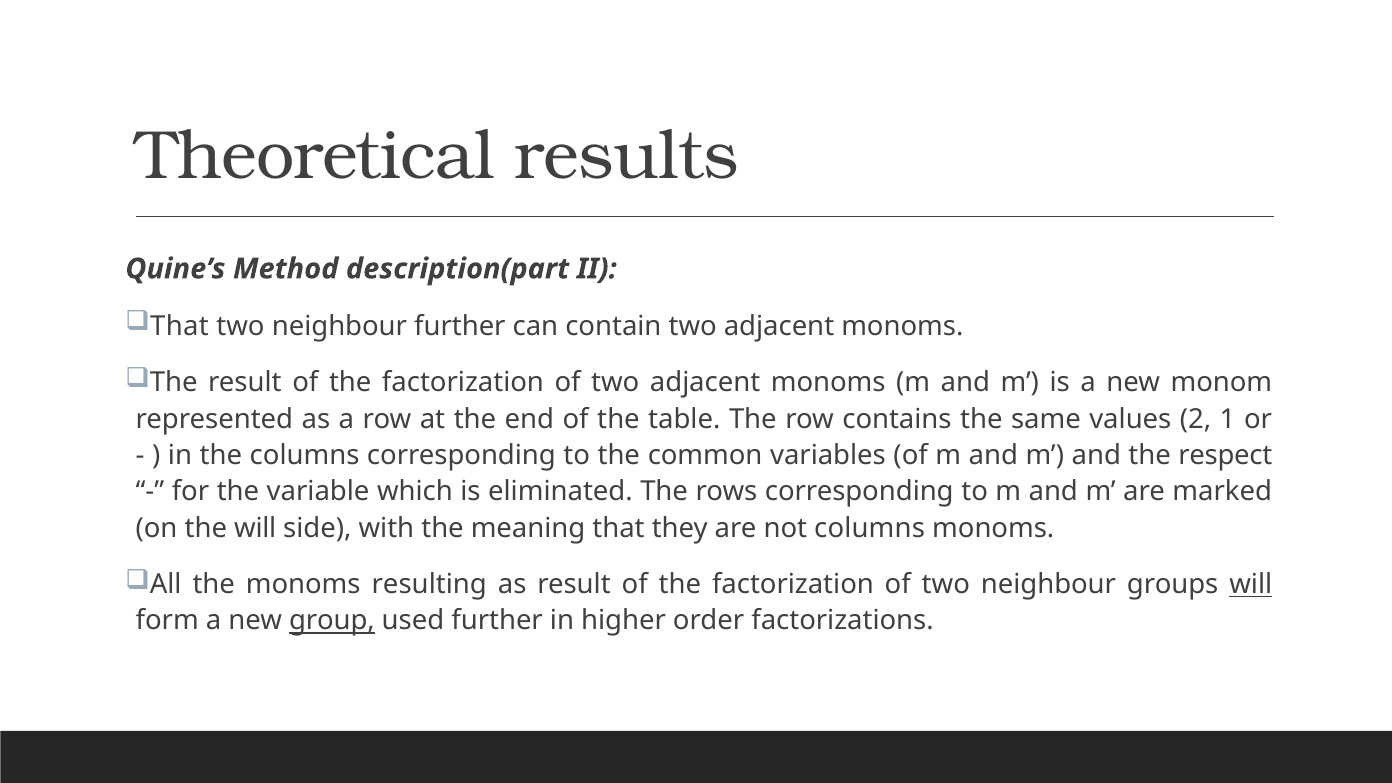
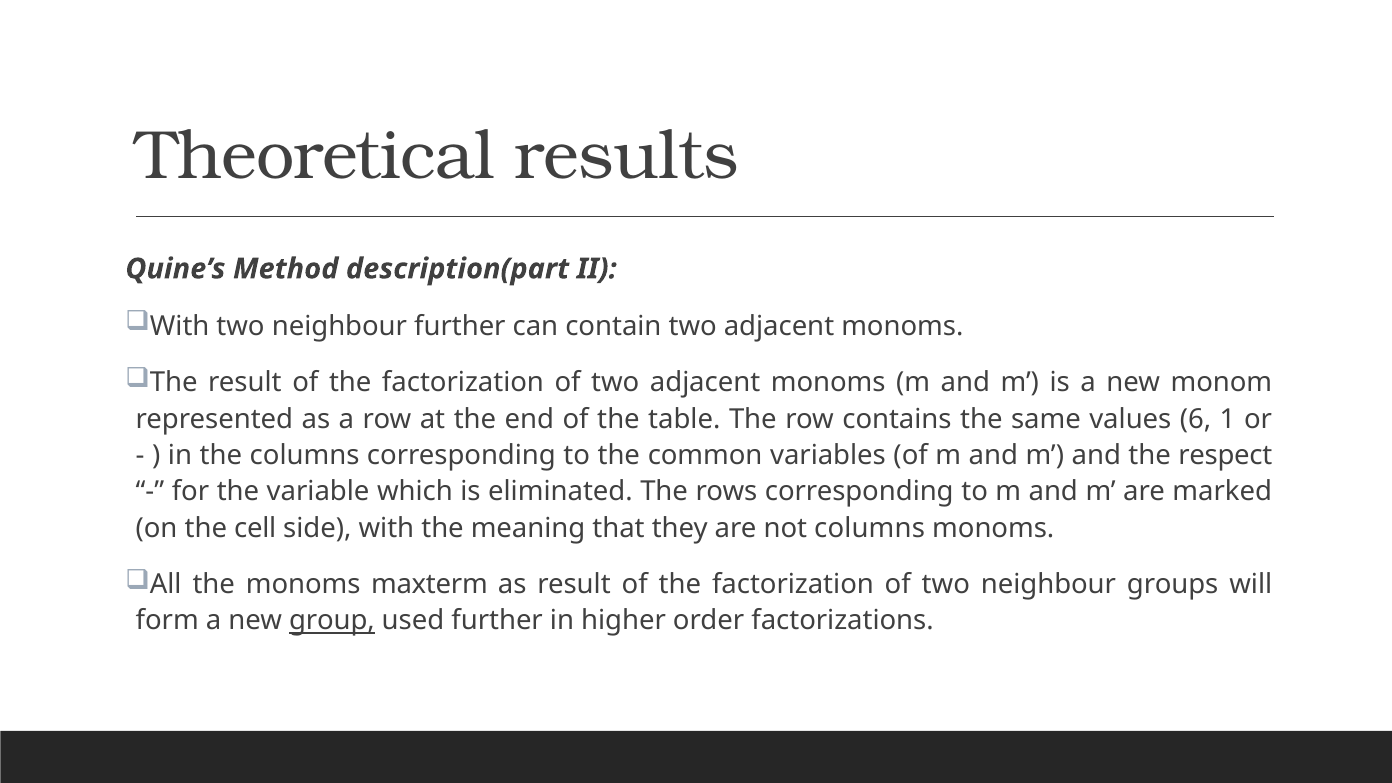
That: That -> With (180, 326)
2: 2 -> 6 (1196, 419)
the will: will -> cell (255, 528)
resulting: resulting -> maxterm (429, 585)
will underline: present -> none (1251, 585)
